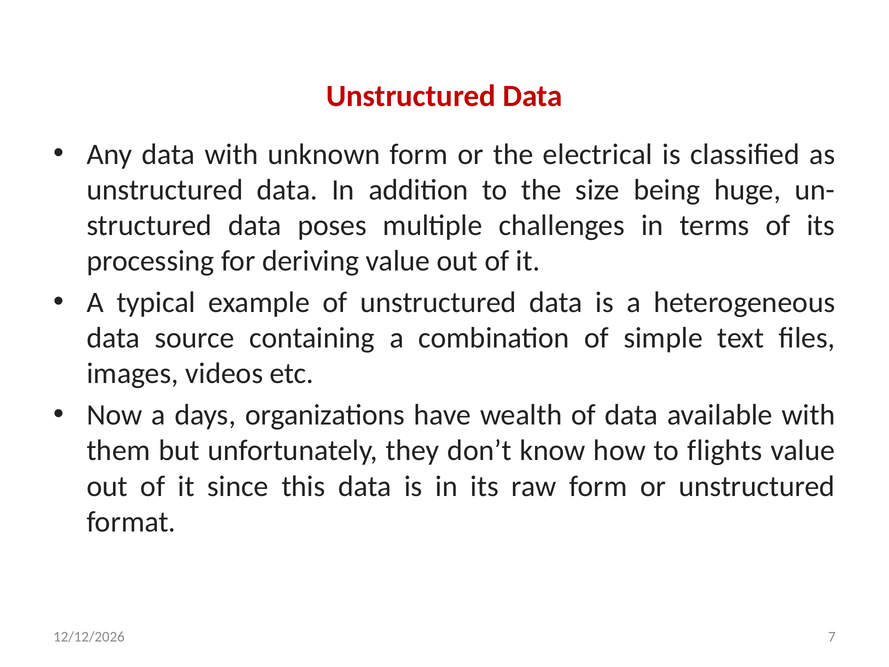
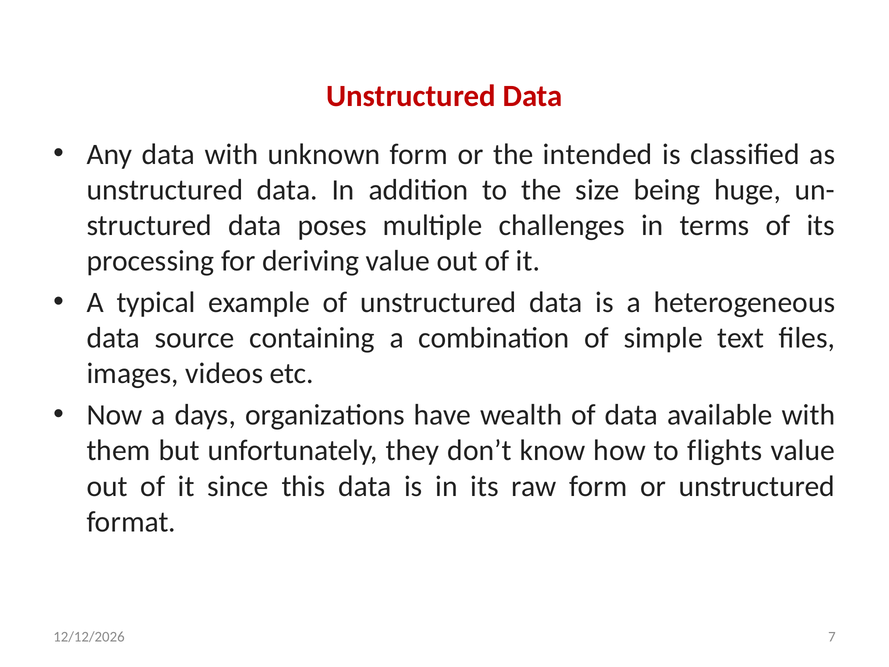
electrical: electrical -> intended (598, 154)
